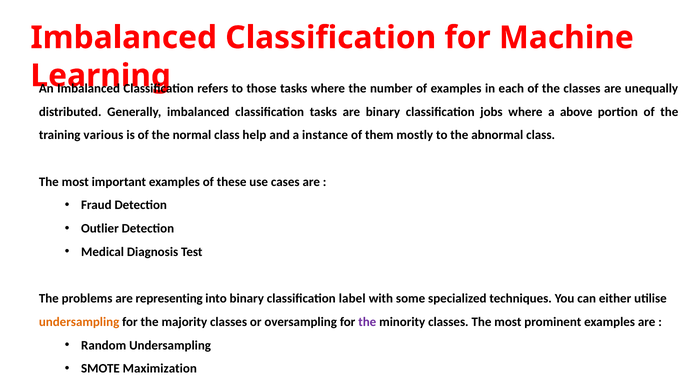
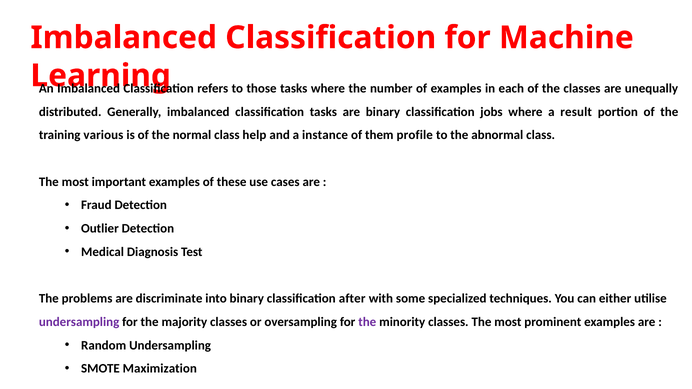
above: above -> result (576, 112)
mostly: mostly -> profile (415, 135)
representing: representing -> discriminate (169, 299)
label: label -> after (352, 299)
undersampling colour: orange -> purple (79, 322)
